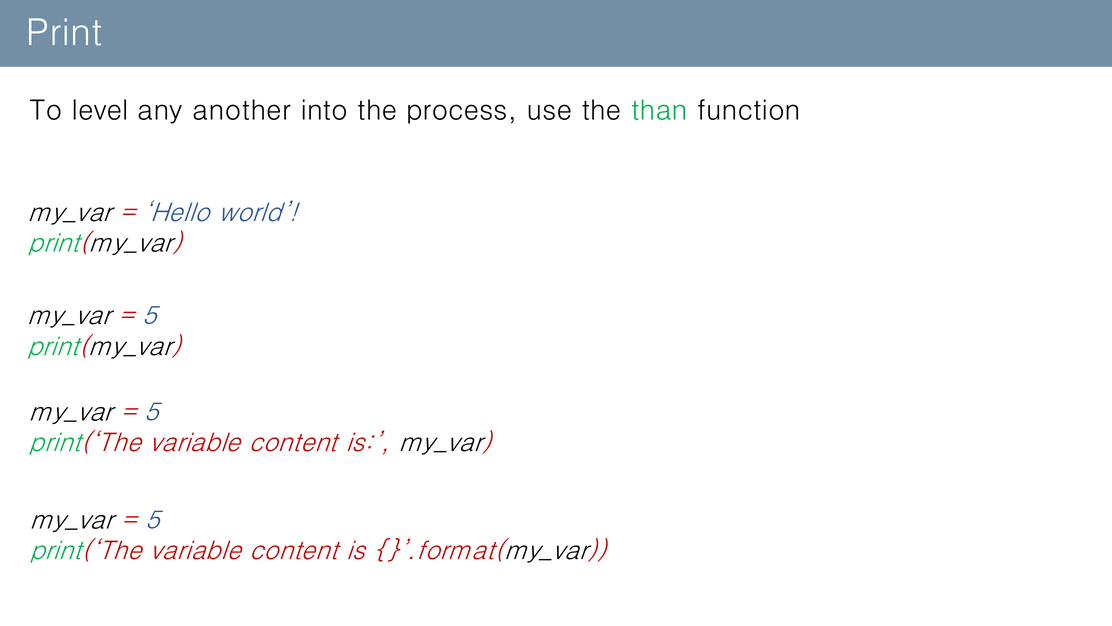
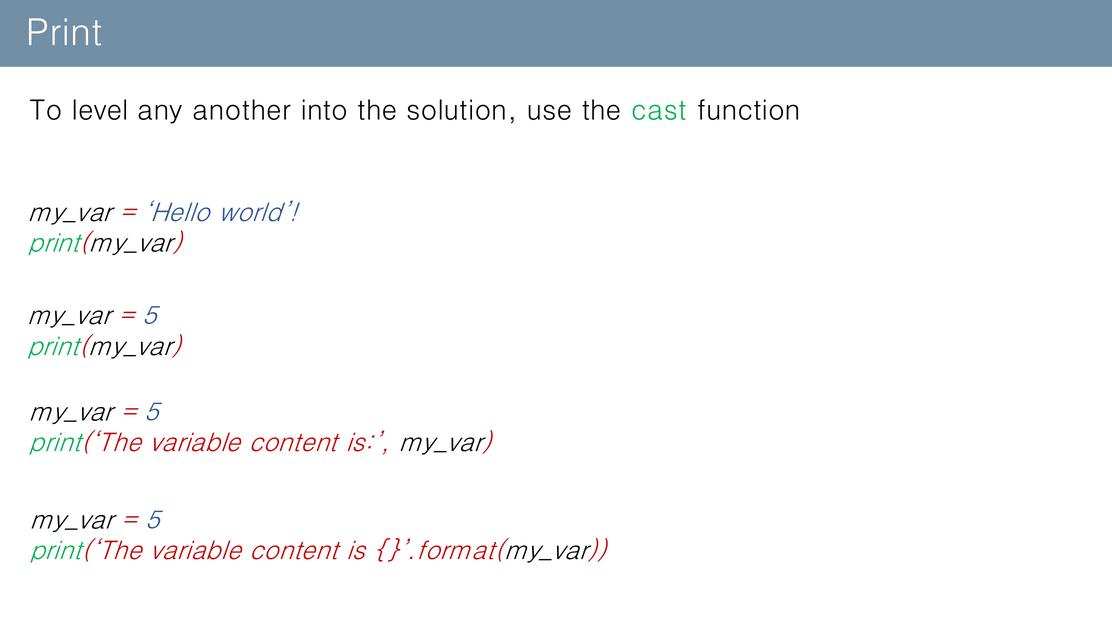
process: process -> solution (462, 110)
than: than -> cast (659, 110)
